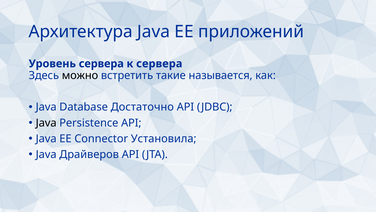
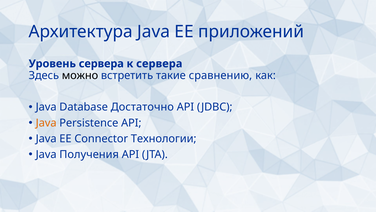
называется: называется -> сравнению (220, 75)
Java colour: black -> orange (46, 123)
Установила: Установила -> Технологии (164, 138)
Драйверов: Драйверов -> Получения (89, 154)
